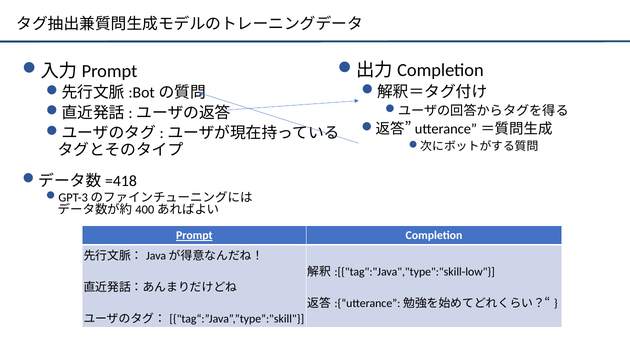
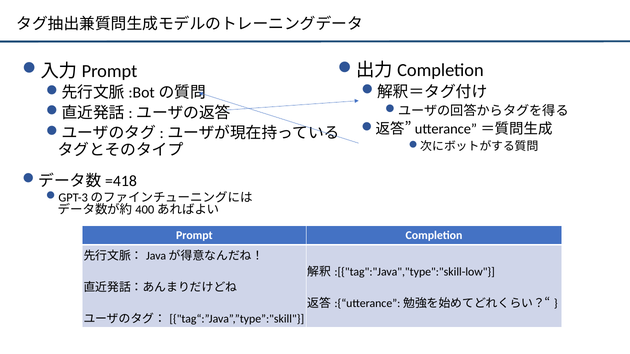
Prompt underline: present -> none (194, 236)
